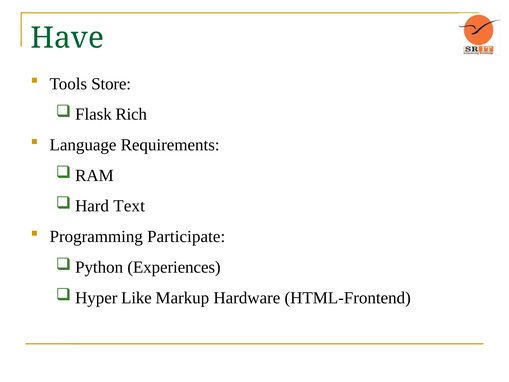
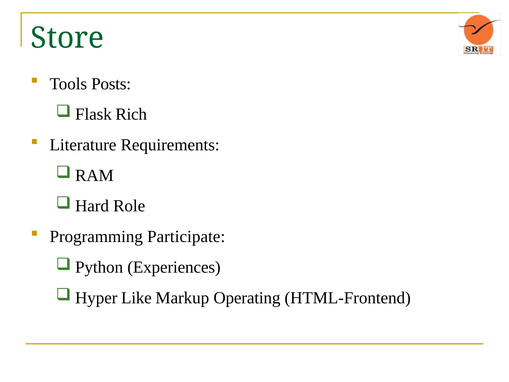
Have: Have -> Store (67, 38)
Store: Store -> Posts (111, 84)
Language: Language -> Literature (83, 145)
Text: Text -> Role (129, 206)
Hardware: Hardware -> Operating (247, 298)
